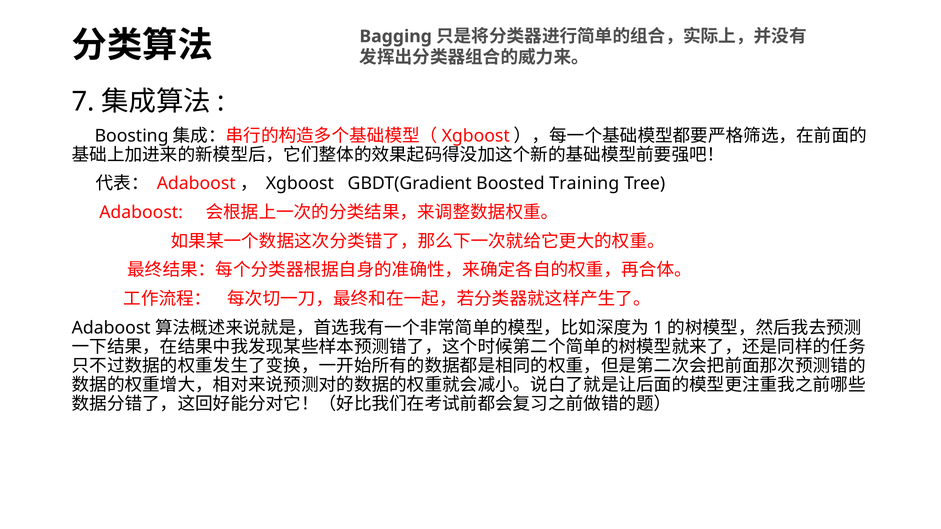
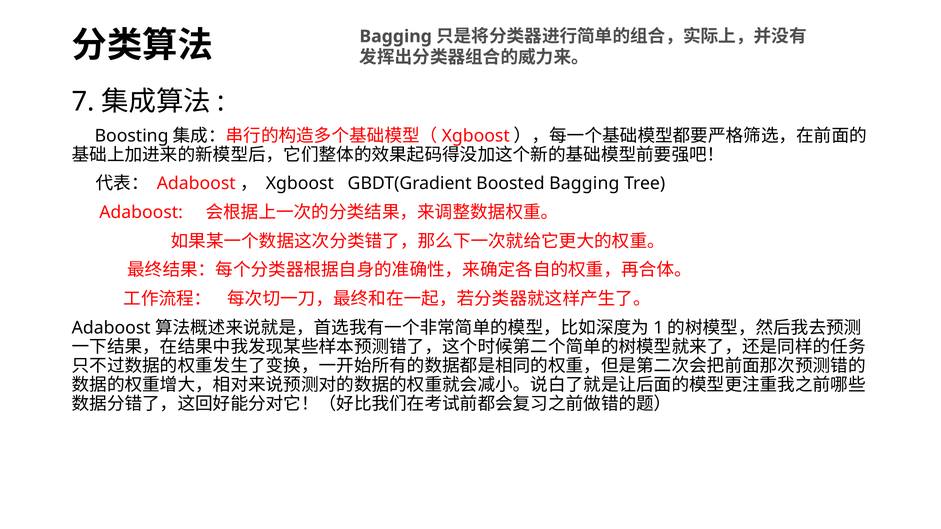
Boosted Training: Training -> Bagging (584, 184)
